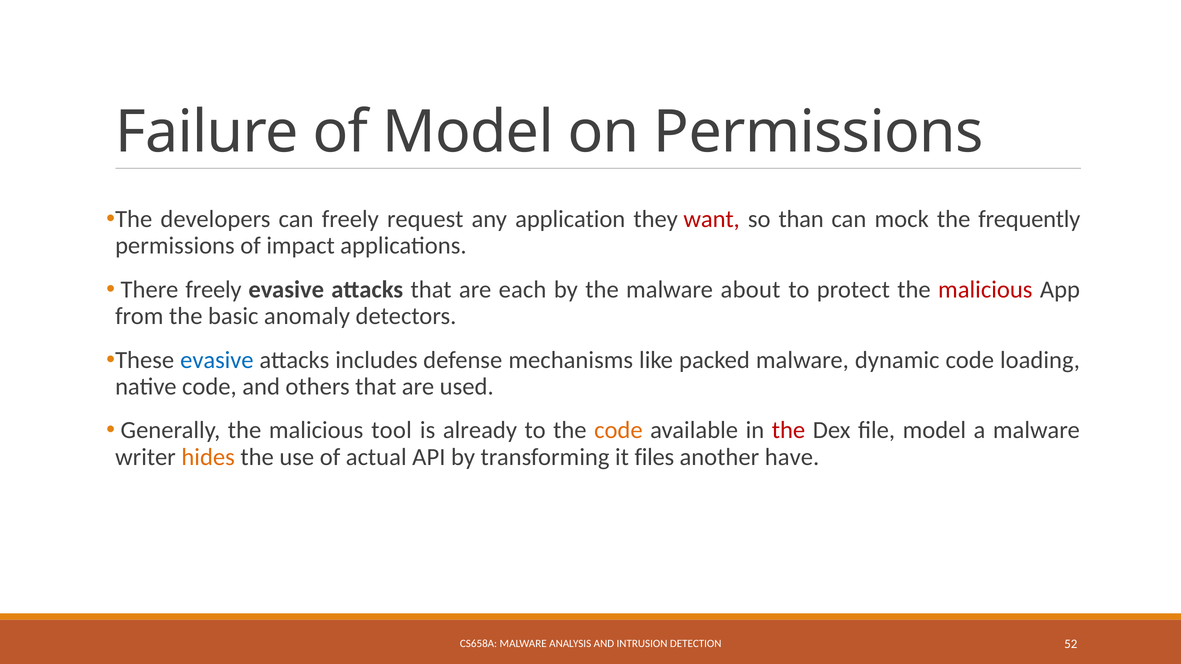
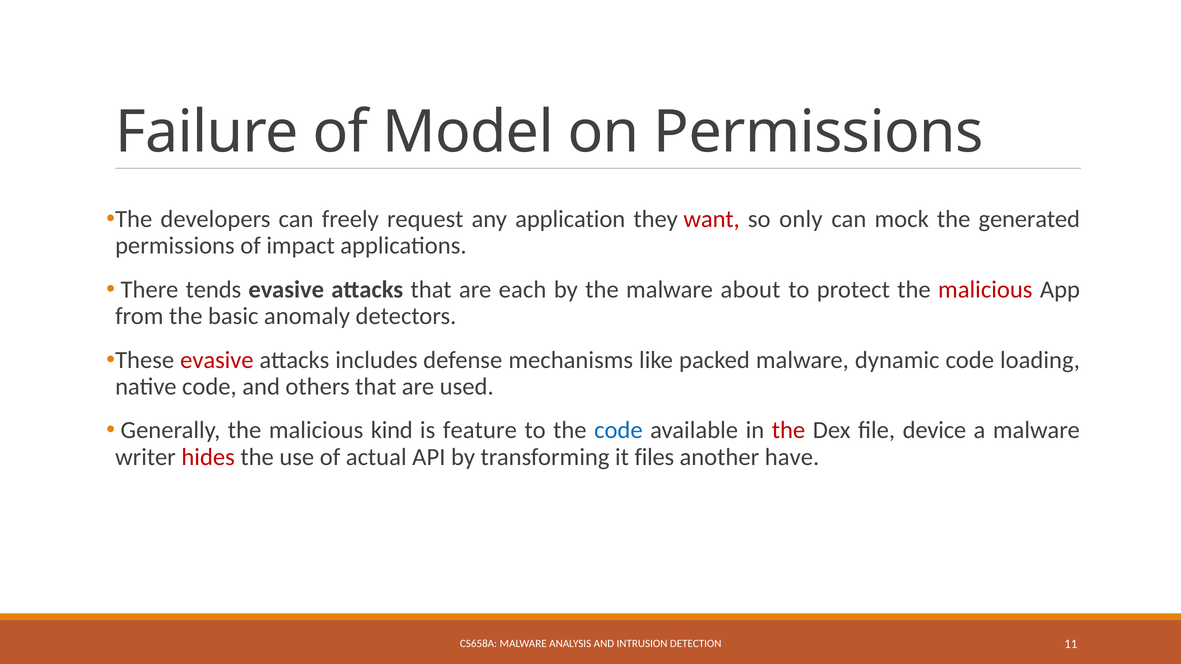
than: than -> only (801, 219)
frequently: frequently -> generated (1029, 219)
There freely: freely -> tends (213, 290)
evasive colour: blue -> red (217, 360)
tool: tool -> kind (392, 431)
already: already -> feature (480, 431)
code colour: orange -> blue (618, 431)
file model: model -> device (934, 431)
hides colour: orange -> red (208, 457)
52: 52 -> 11 (1071, 644)
